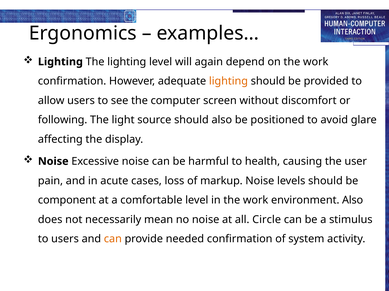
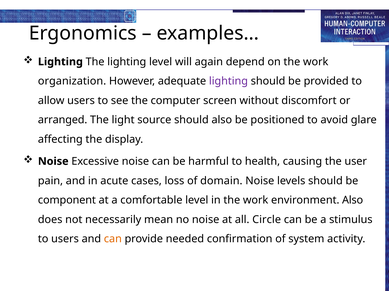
confirmation: confirmation -> organization (72, 81)
lighting colour: orange -> purple (228, 81)
following: following -> arranged (63, 120)
markup: markup -> domain (221, 181)
